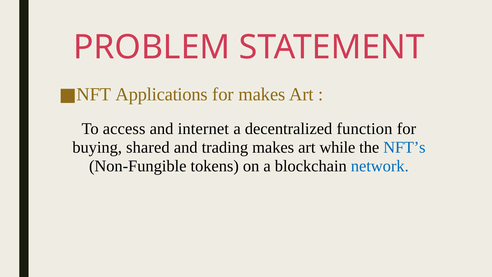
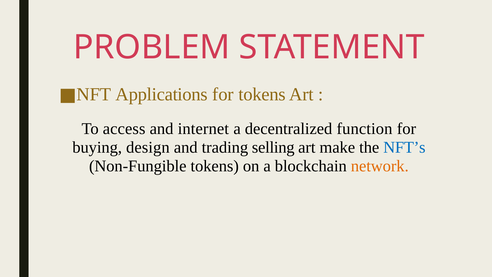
for makes: makes -> tokens (262, 94)
shared: shared -> design (148, 147)
trading makes: makes -> selling (273, 147)
while: while -> make (337, 147)
network colour: blue -> orange (380, 166)
